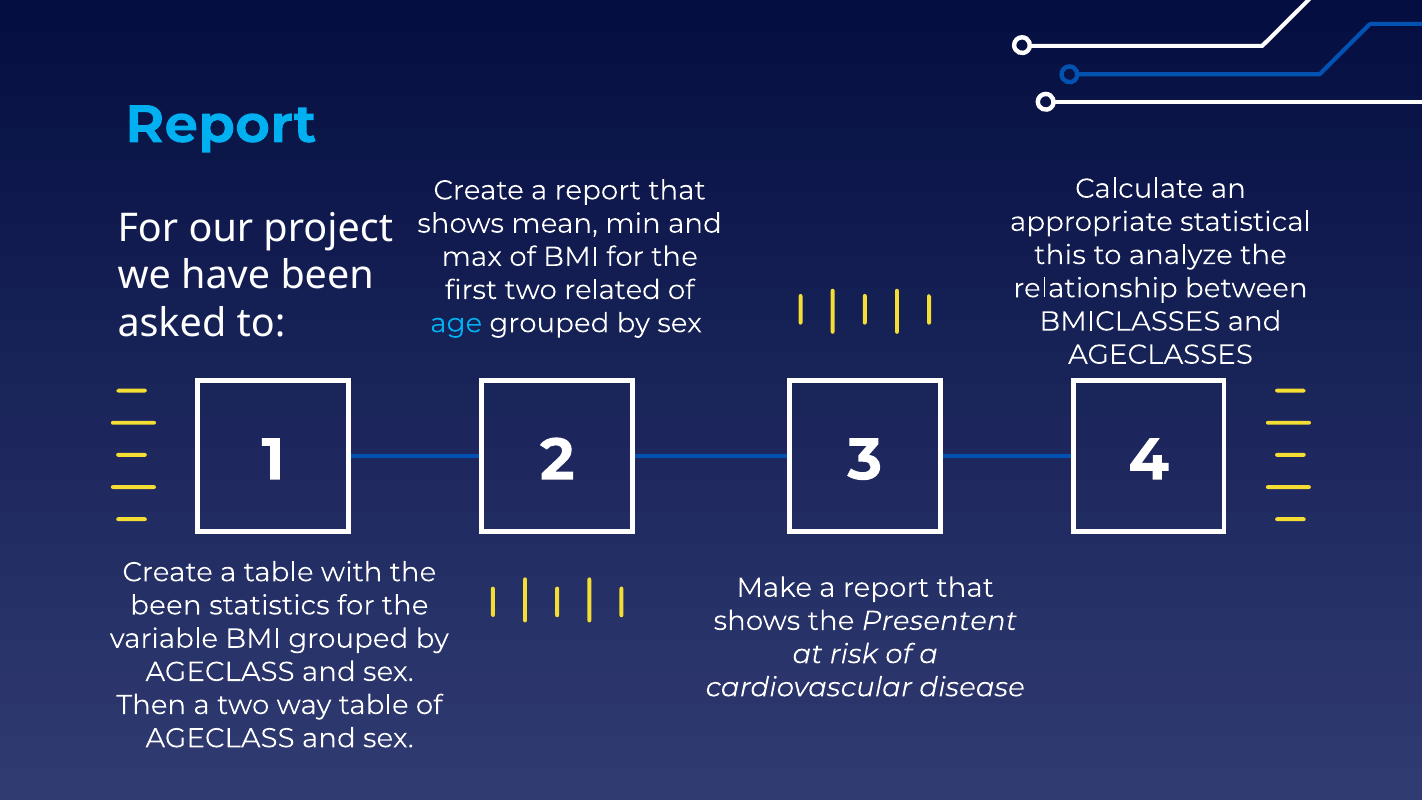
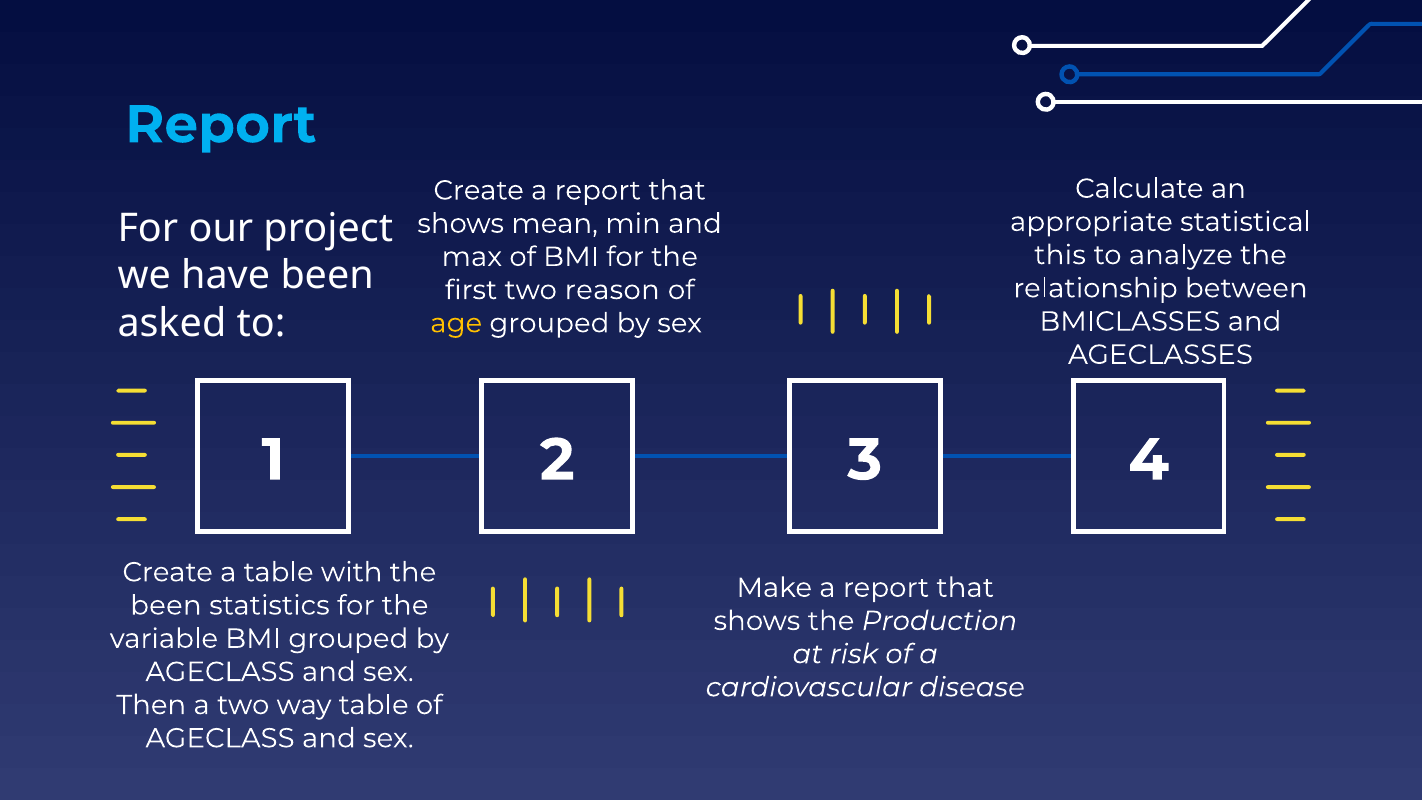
related: related -> reason (612, 290)
age colour: light blue -> yellow (456, 323)
Presentent: Presentent -> Production (939, 621)
